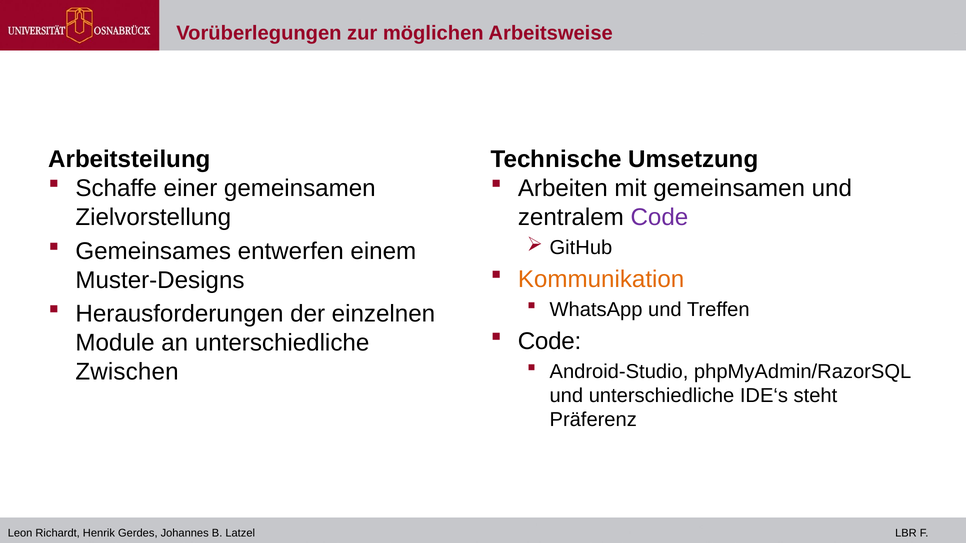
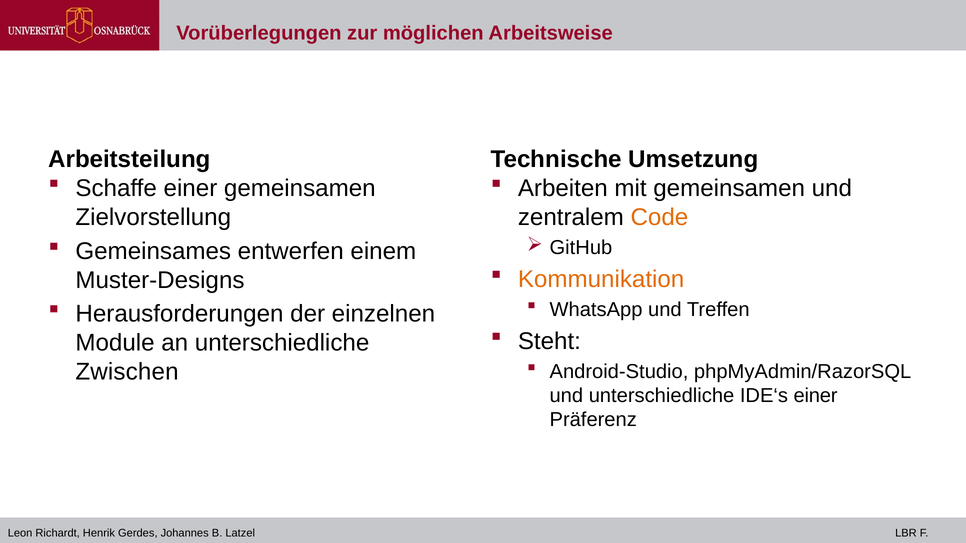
Code colour: purple -> orange (659, 217)
Code: Code -> Steht (549, 341)
IDE‘s steht: steht -> einer (816, 396)
